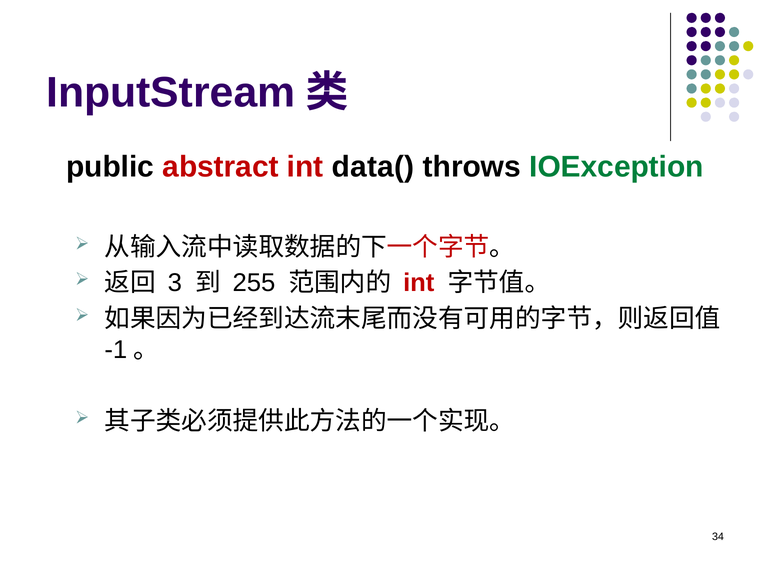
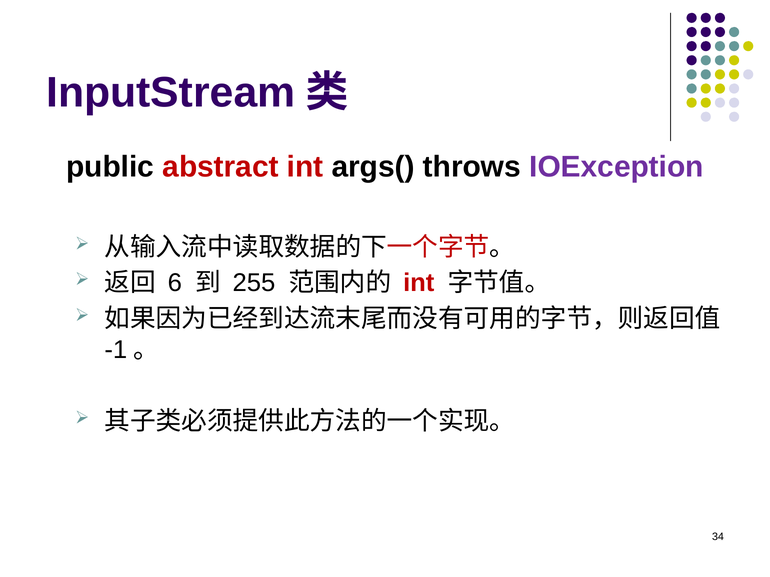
data(: data( -> args( (373, 167)
IOException colour: green -> purple (617, 167)
3: 3 -> 6 (175, 283)
